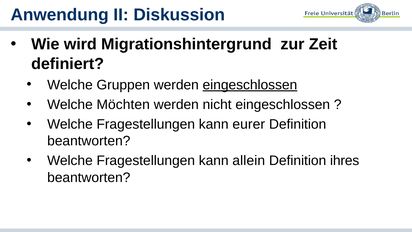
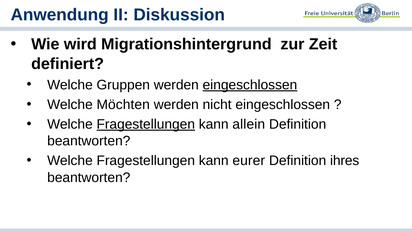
Fragestellungen underline: none -> present (146, 124)
eurer: eurer -> allein (249, 124)
allein: allein -> eurer (249, 161)
